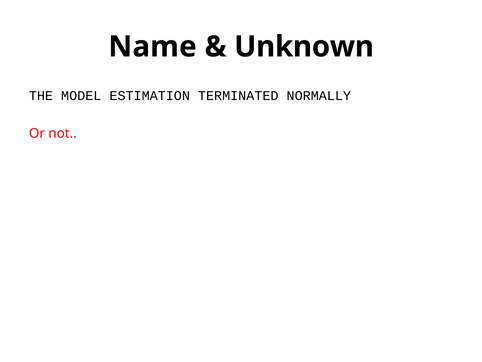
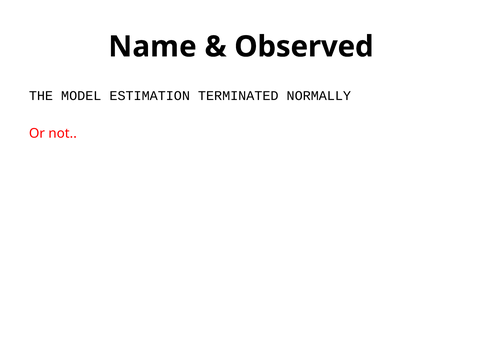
Unknown: Unknown -> Observed (304, 47)
